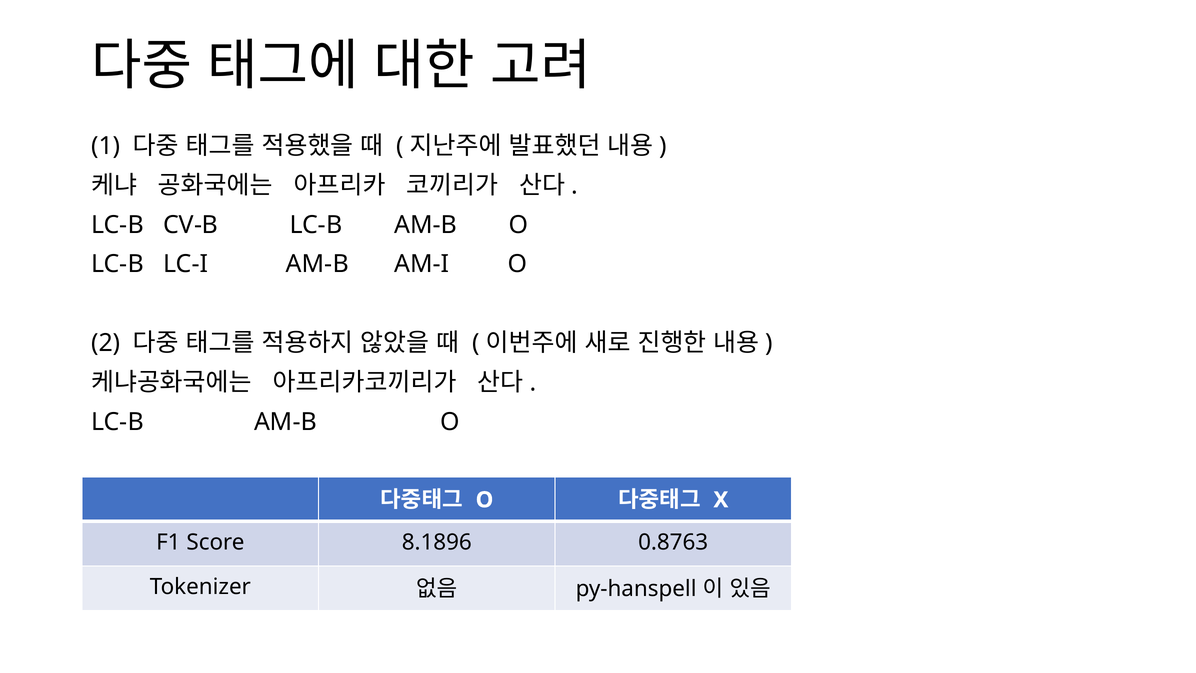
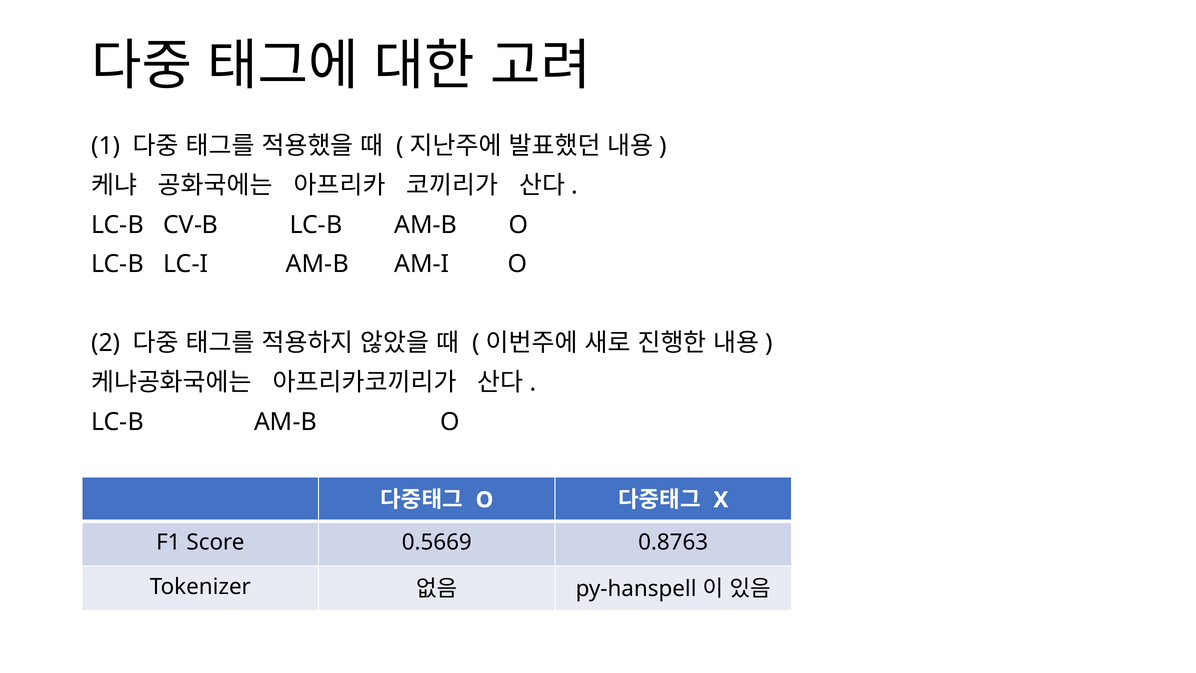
8.1896: 8.1896 -> 0.5669 (437, 542)
